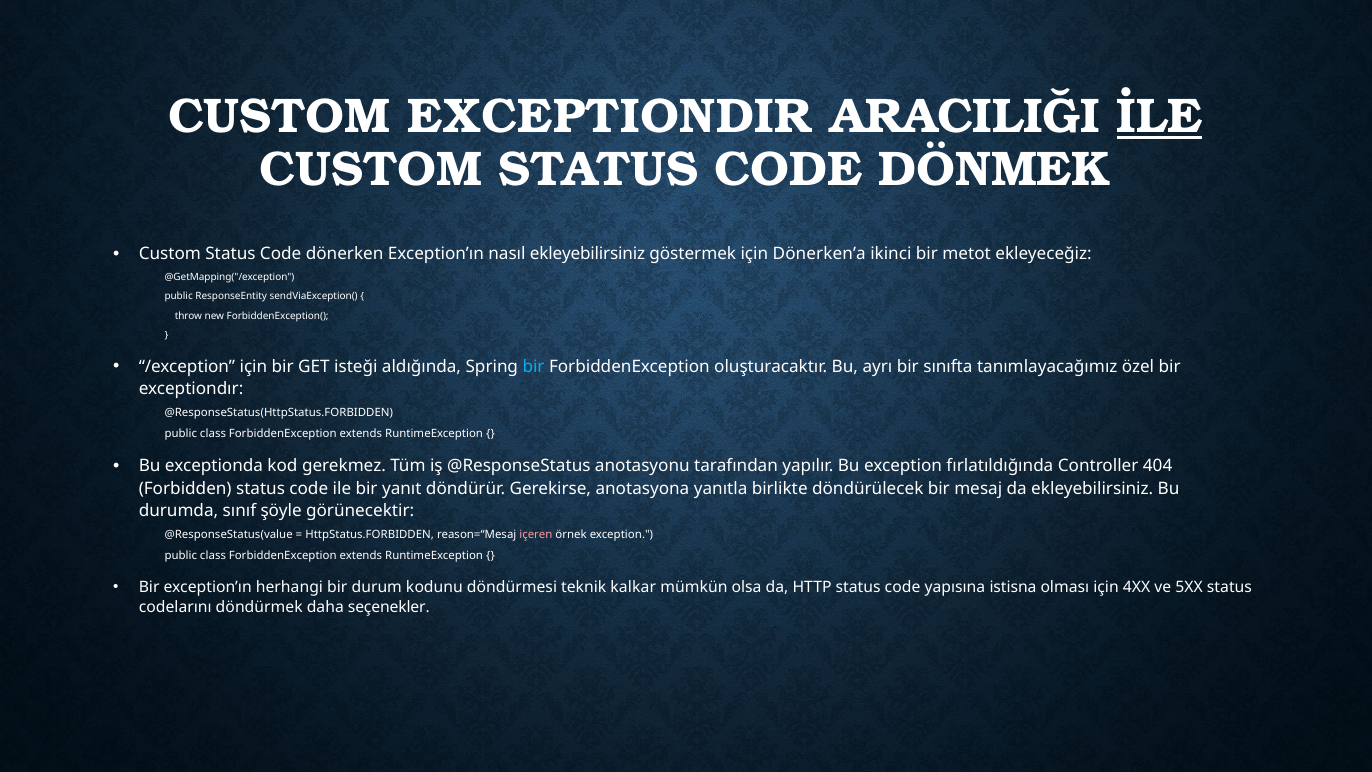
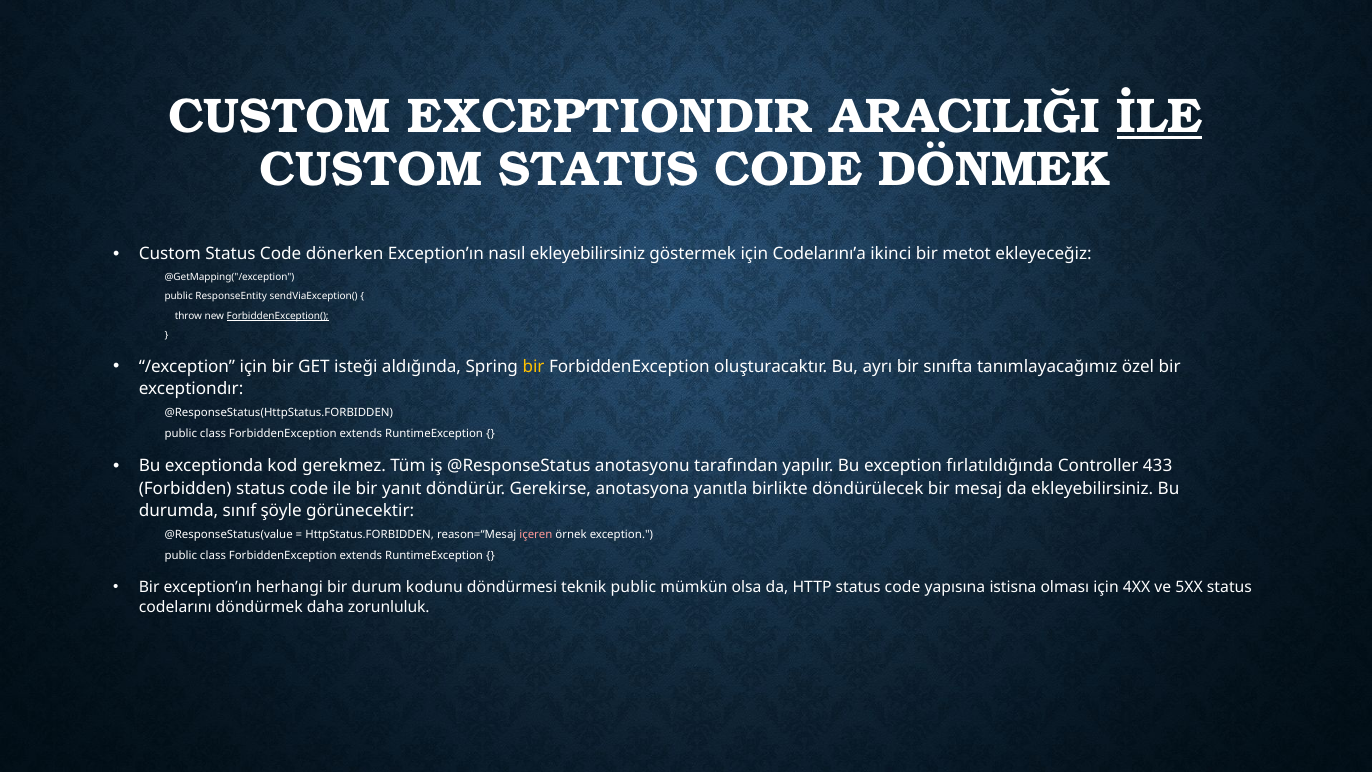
Dönerken’a: Dönerken’a -> Codelarını’a (819, 254)
ForbiddenException( underline: none -> present (278, 316)
bir colour: light blue -> yellow (534, 366)
404: 404 -> 433 (1158, 466)
teknik kalkar: kalkar -> public (633, 587)
seçenekler: seçenekler -> zorunluluk (389, 607)
